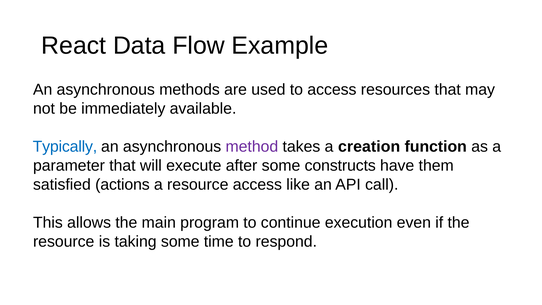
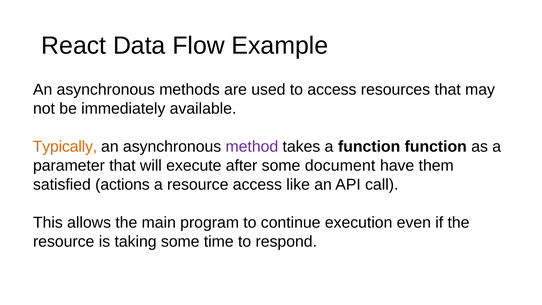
Typically colour: blue -> orange (65, 147)
a creation: creation -> function (369, 147)
constructs: constructs -> document (340, 166)
